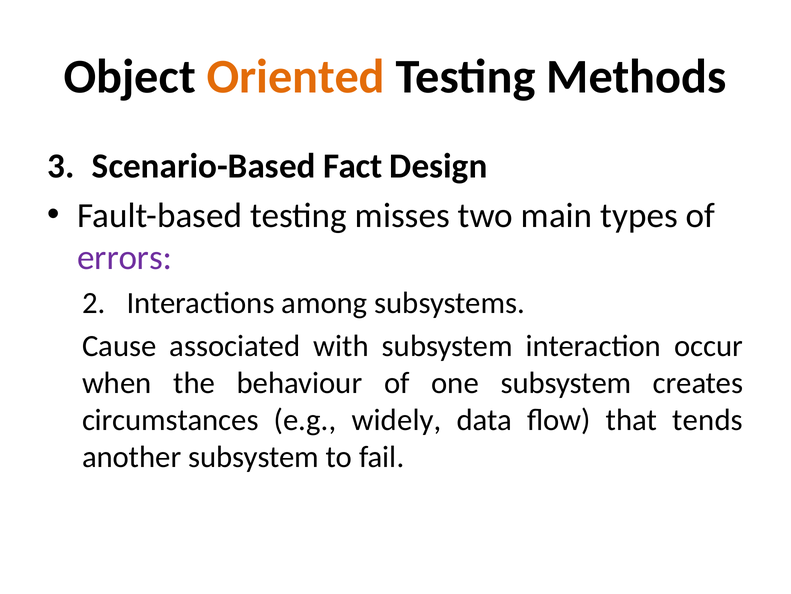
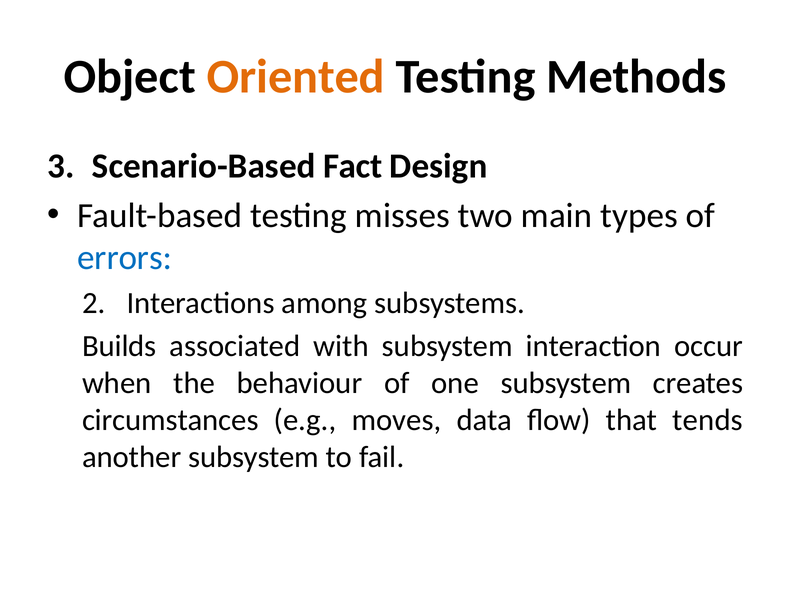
errors colour: purple -> blue (125, 257)
Cause: Cause -> Builds (119, 346)
widely: widely -> moves (397, 420)
